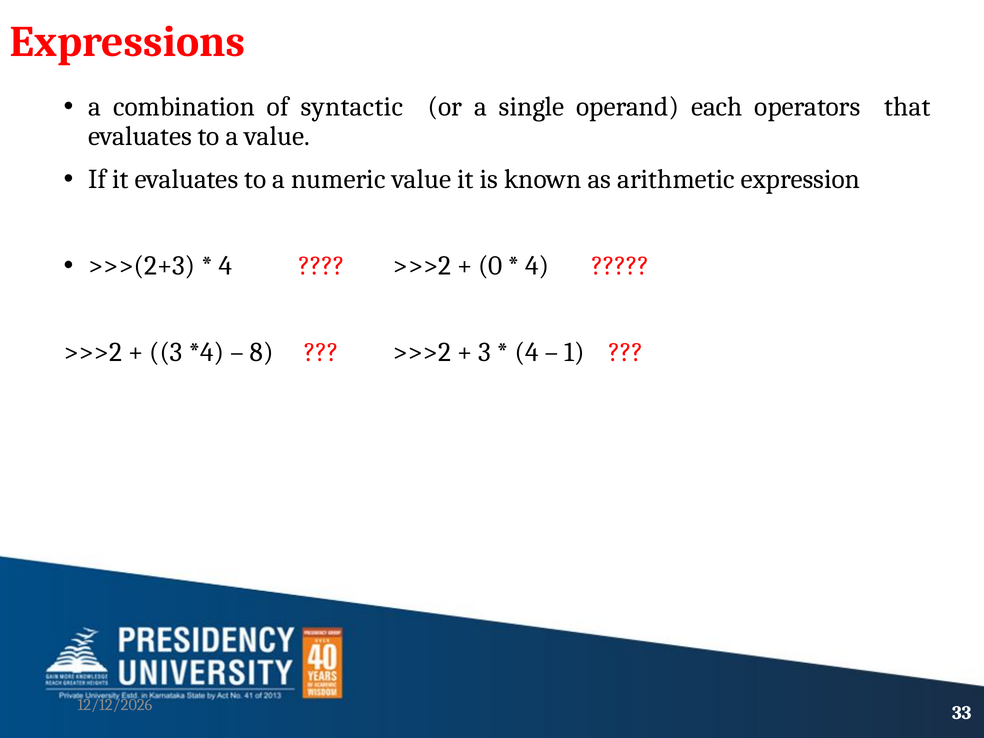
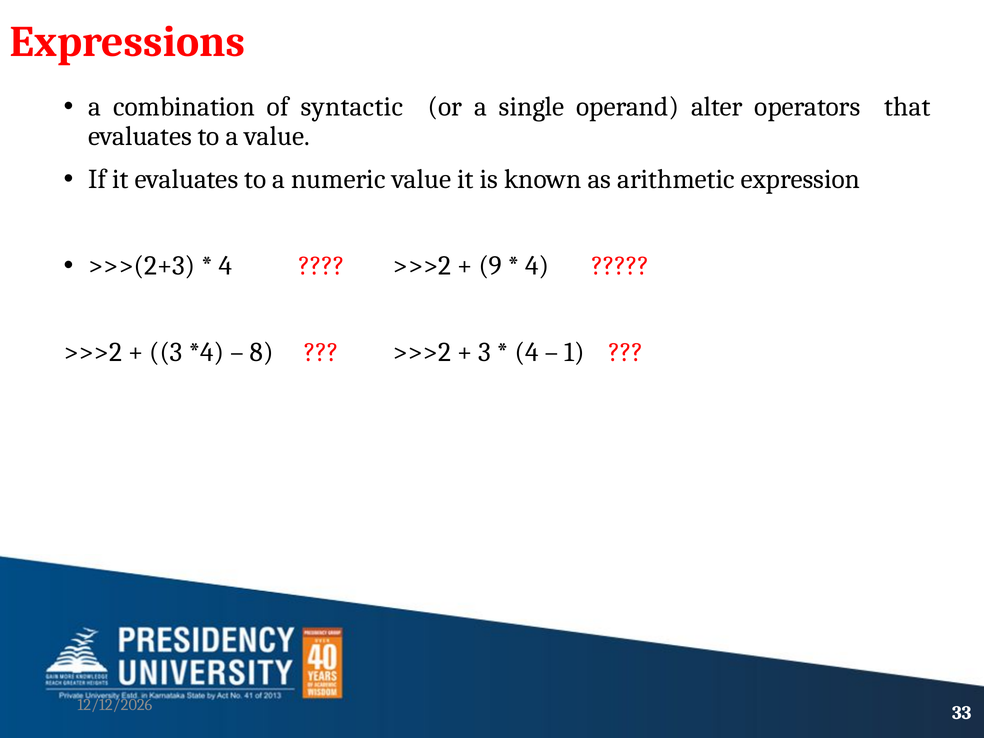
each: each -> alter (717, 107)
0: 0 -> 9 (490, 266)
